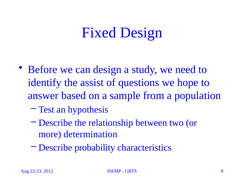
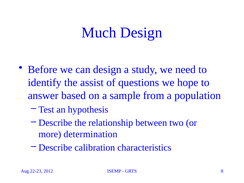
Fixed: Fixed -> Much (99, 33)
probability: probability -> calibration (95, 148)
